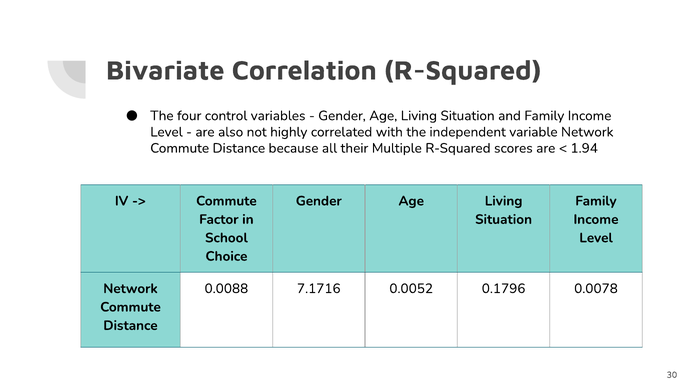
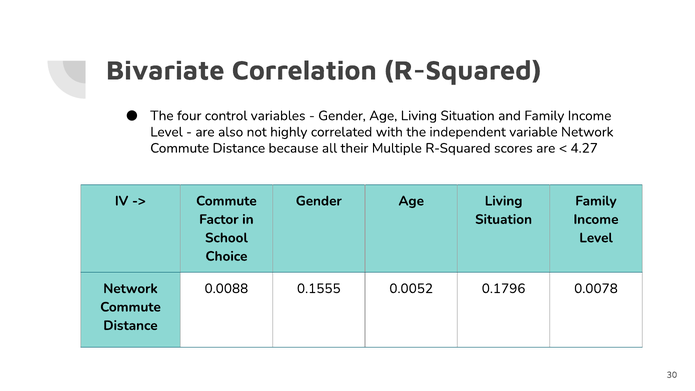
1.94: 1.94 -> 4.27 (584, 148)
7.1716: 7.1716 -> 0.1555 (319, 289)
